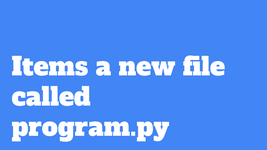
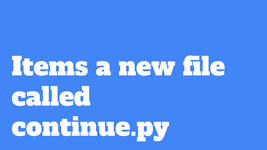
program.py: program.py -> continue.py (91, 128)
